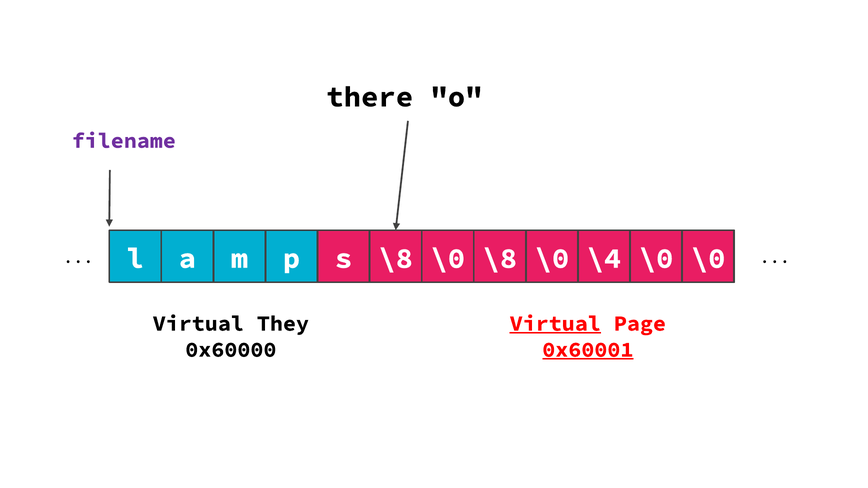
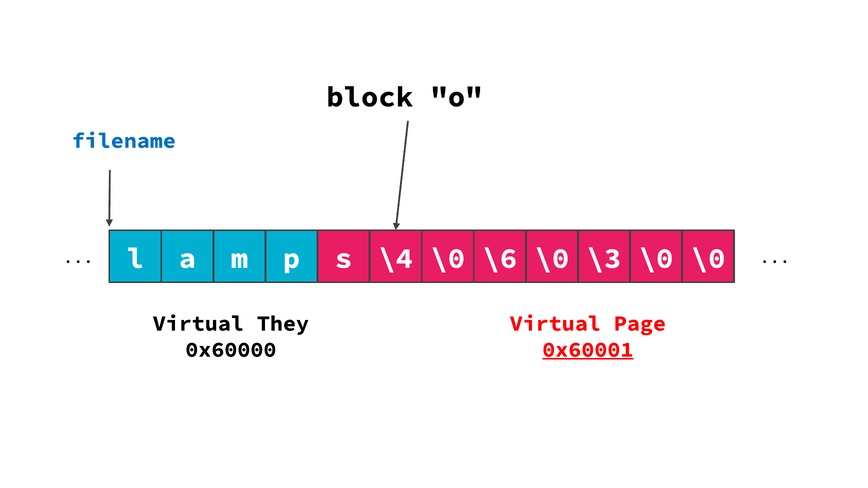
there: there -> block (370, 97)
filename colour: purple -> blue (124, 141)
s \8: \8 -> \4 (396, 258)
\0 \8: \8 -> \6 (500, 258)
\4: \4 -> \3 (604, 258)
Virtual underline: present -> none (555, 324)
